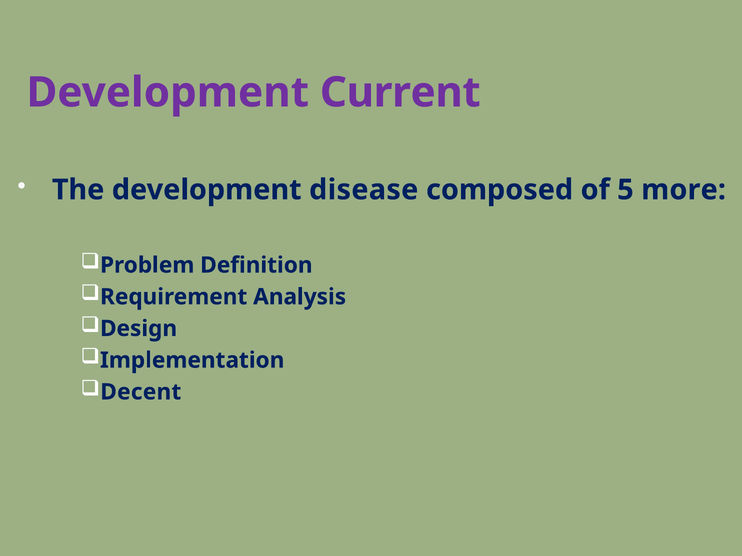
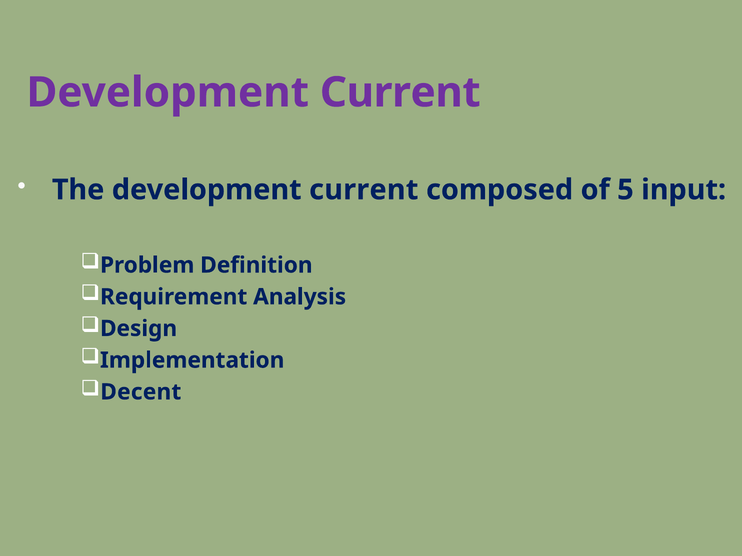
The development disease: disease -> current (364, 190)
more: more -> input (684, 190)
